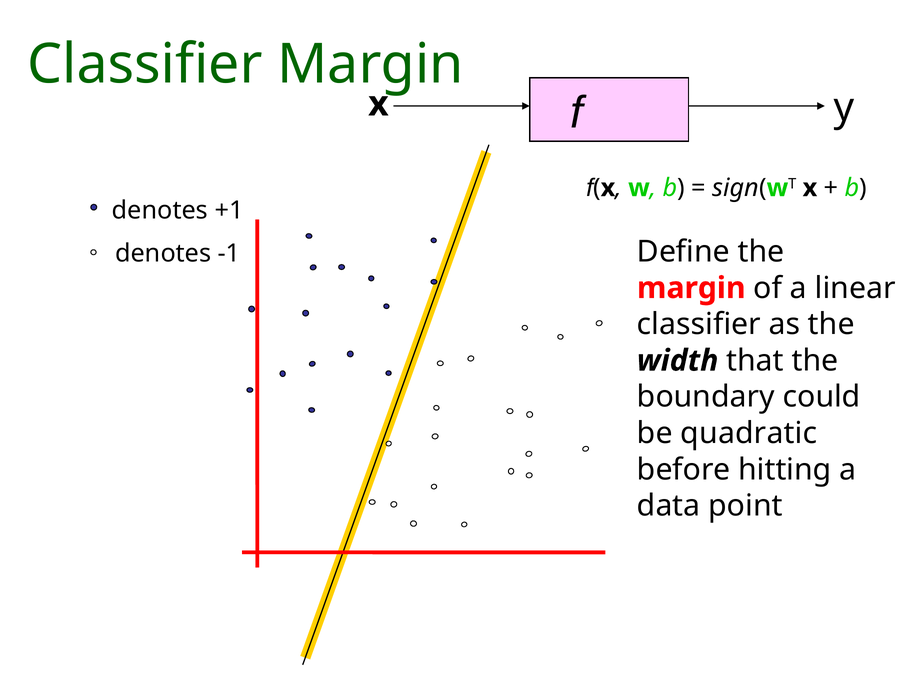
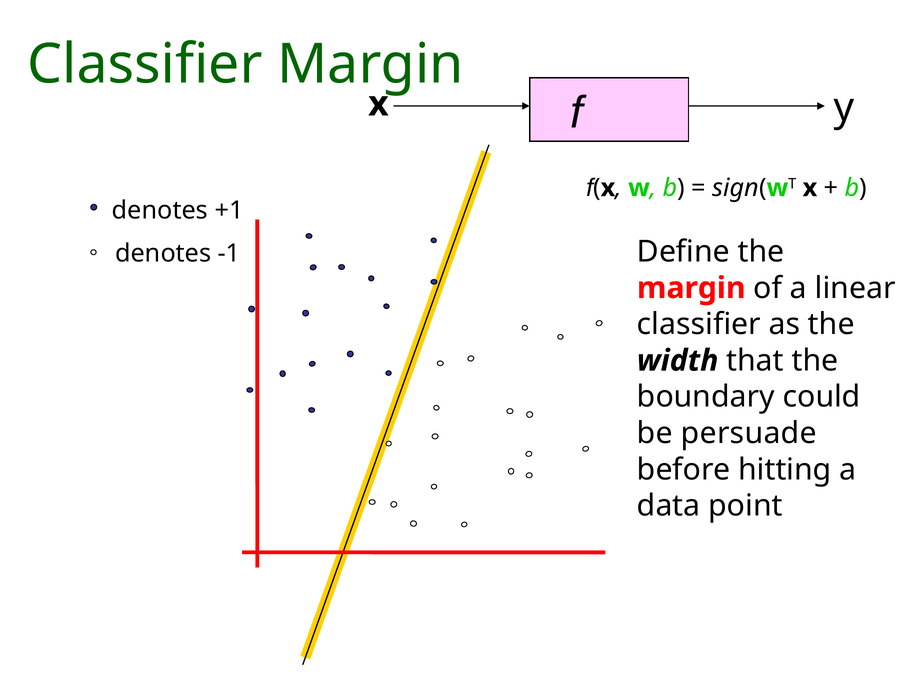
quadratic: quadratic -> persuade (749, 433)
